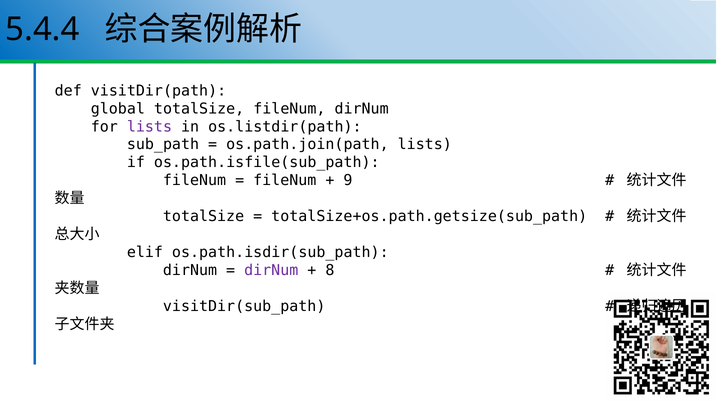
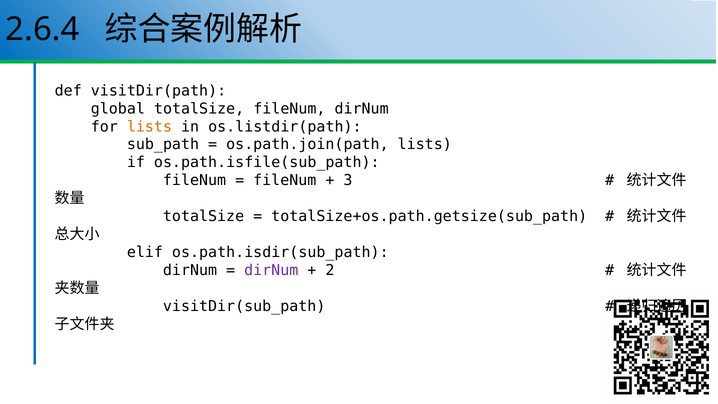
5.4.4: 5.4.4 -> 2.6.4 (43, 30)
lists colour: purple -> orange (149, 127)
9: 9 -> 3 (348, 180)
8: 8 -> 2 (330, 270)
